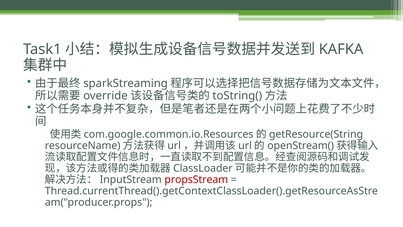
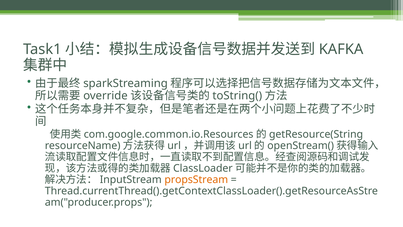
propsStream colour: red -> orange (196, 179)
